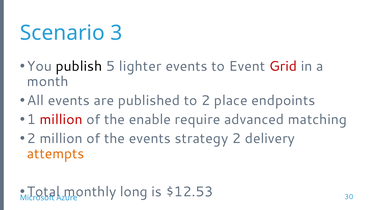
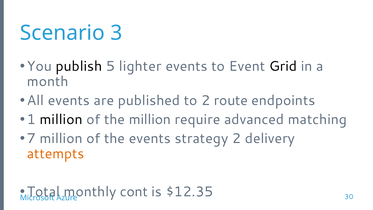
Grid colour: red -> black (283, 66)
place: place -> route (231, 100)
million colour: red -> black (61, 119)
the enable: enable -> million (150, 119)
2: 2 -> 7 (31, 138)
long: long -> cont (134, 191)
$12.53: $12.53 -> $12.35 (190, 191)
